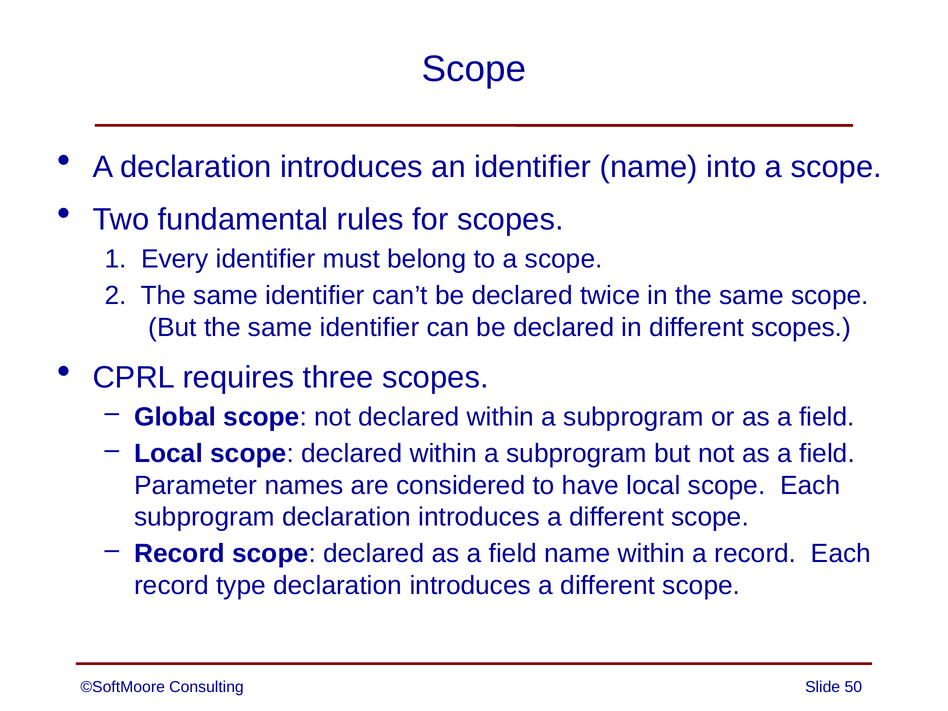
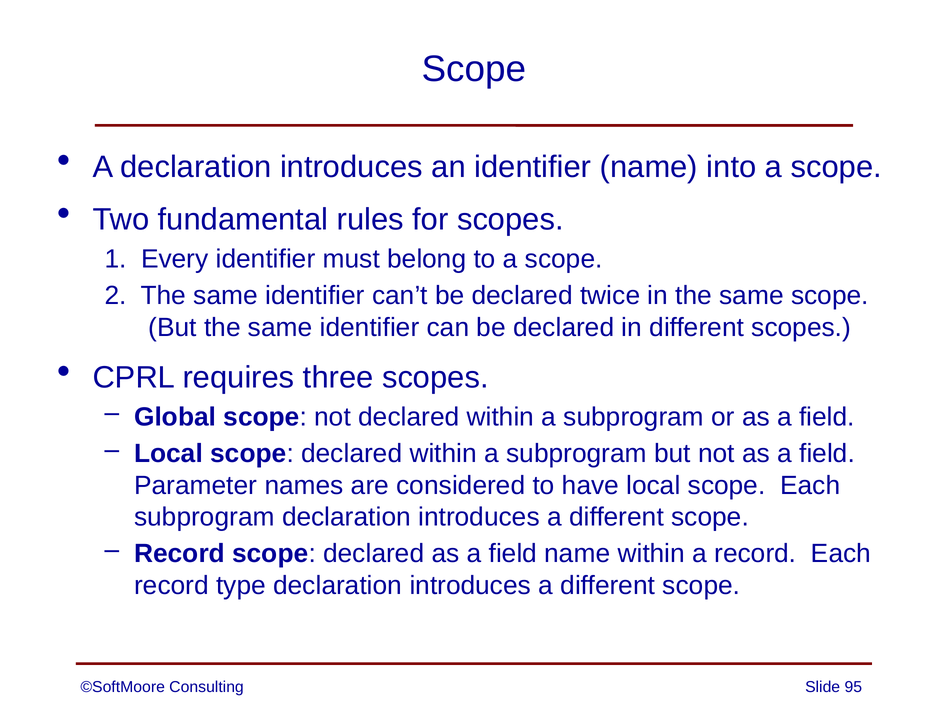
50: 50 -> 95 (853, 687)
